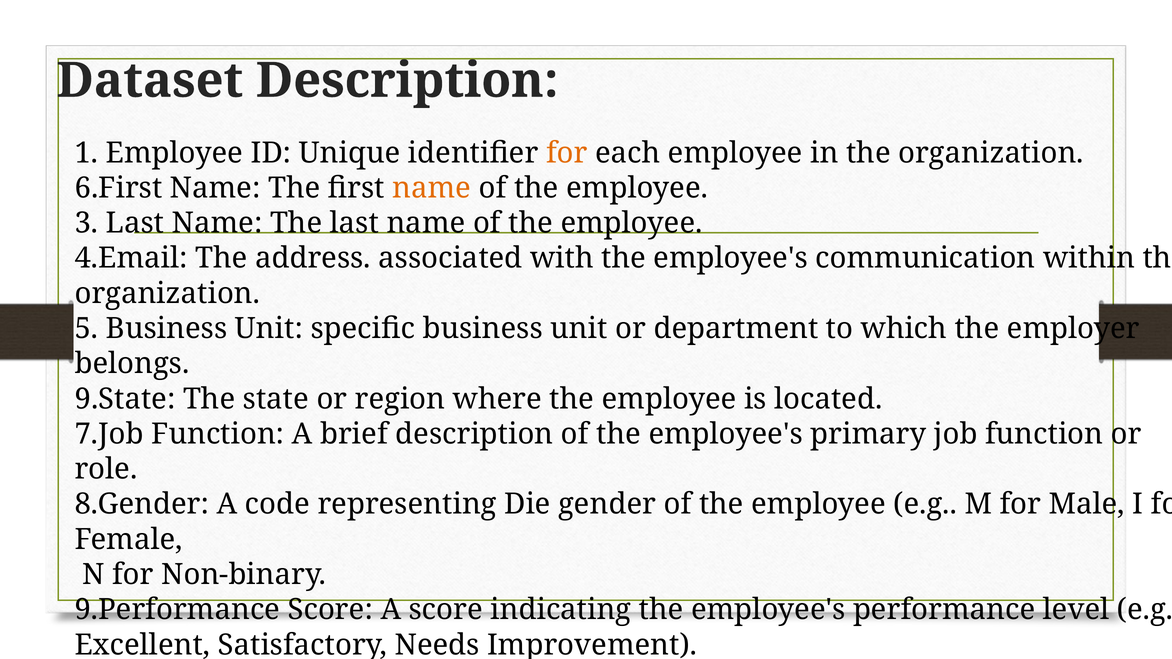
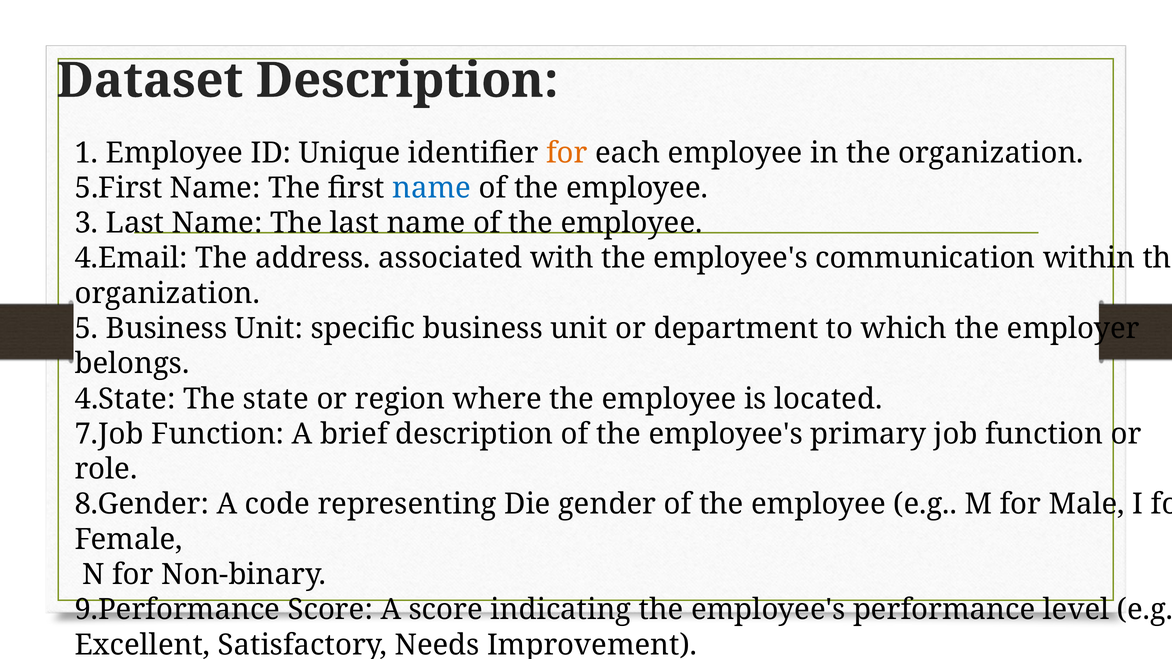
6.First: 6.First -> 5.First (119, 188)
name colour: orange -> blue (432, 188)
9.State: 9.State -> 4.State (125, 399)
